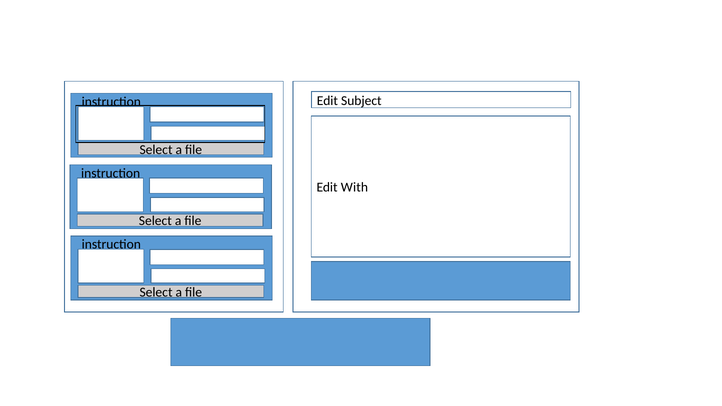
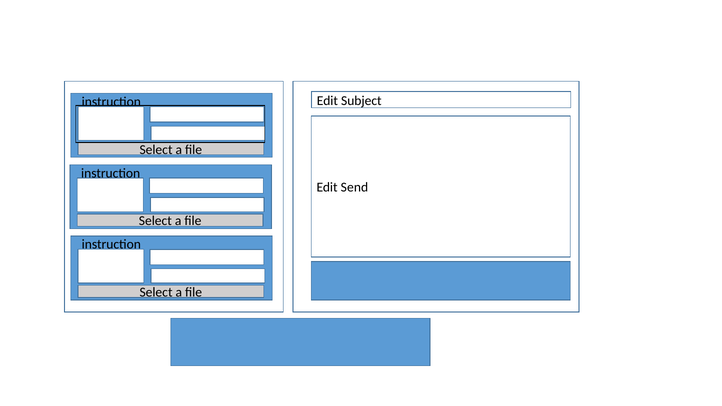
With: With -> Send (354, 187)
